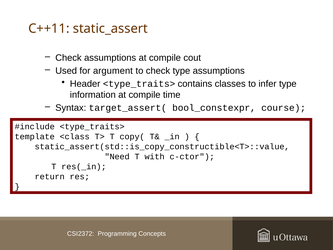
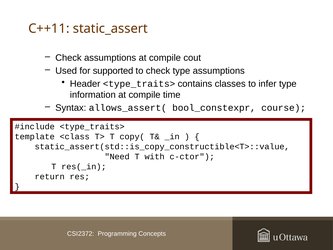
argument: argument -> supported (113, 71)
target_assert(: target_assert( -> allows_assert( (128, 108)
